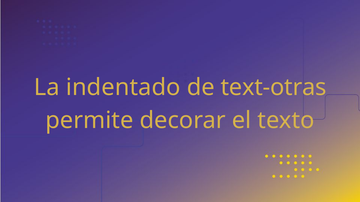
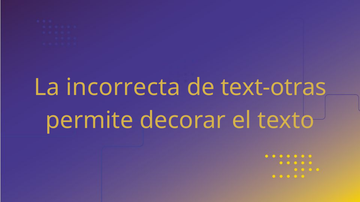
indentado: indentado -> incorrecta (123, 88)
